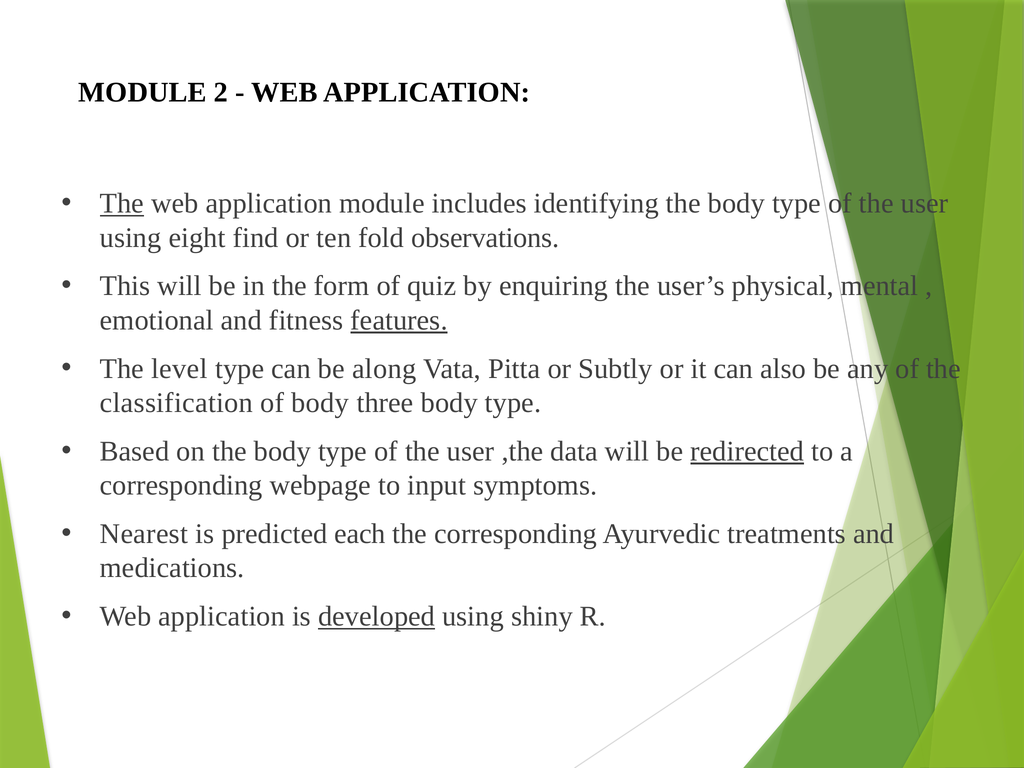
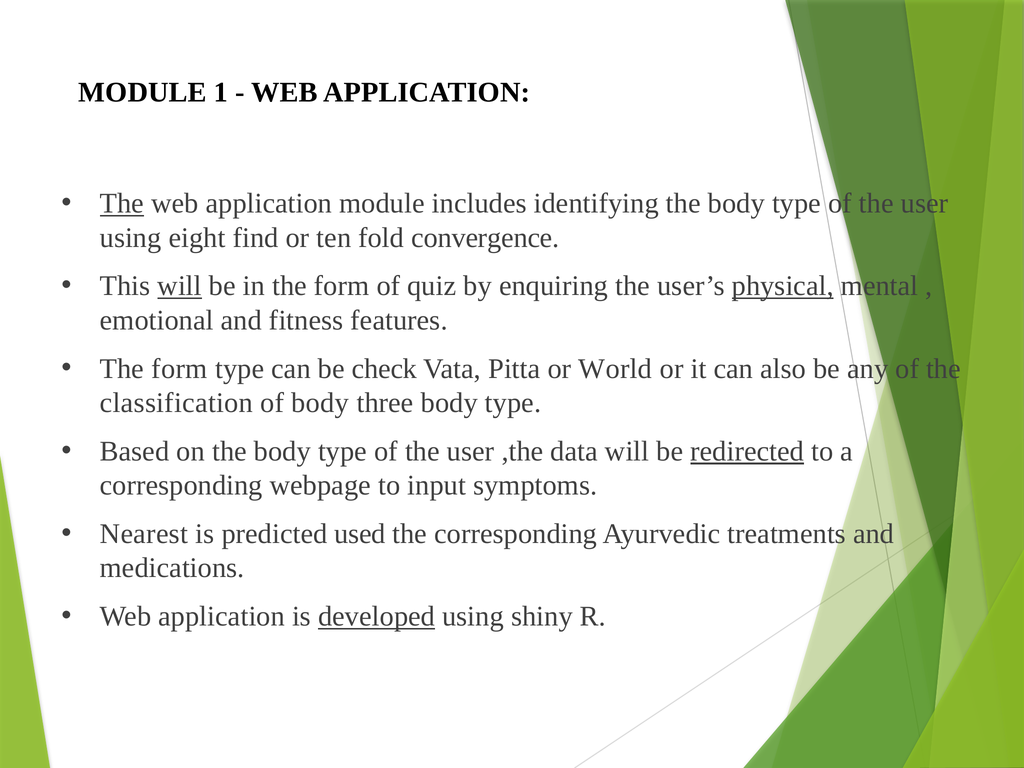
2: 2 -> 1 (221, 92)
observations: observations -> convergence (485, 238)
will underline: none -> present (180, 286)
physical underline: none -> present (783, 286)
features underline: present -> none (399, 320)
level: level -> form (179, 369)
along: along -> check (385, 369)
Subtly: Subtly -> World (615, 369)
each: each -> used (360, 534)
